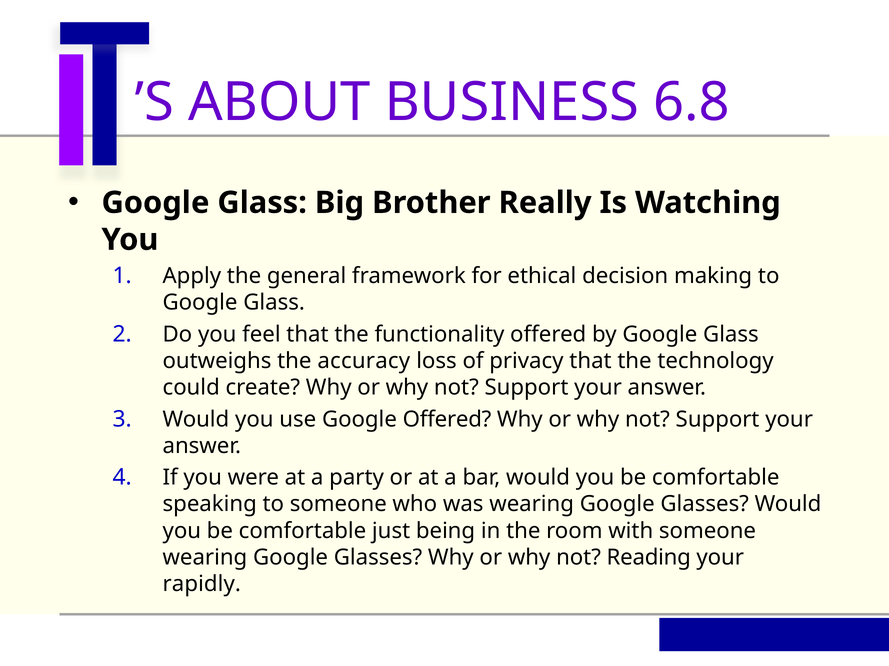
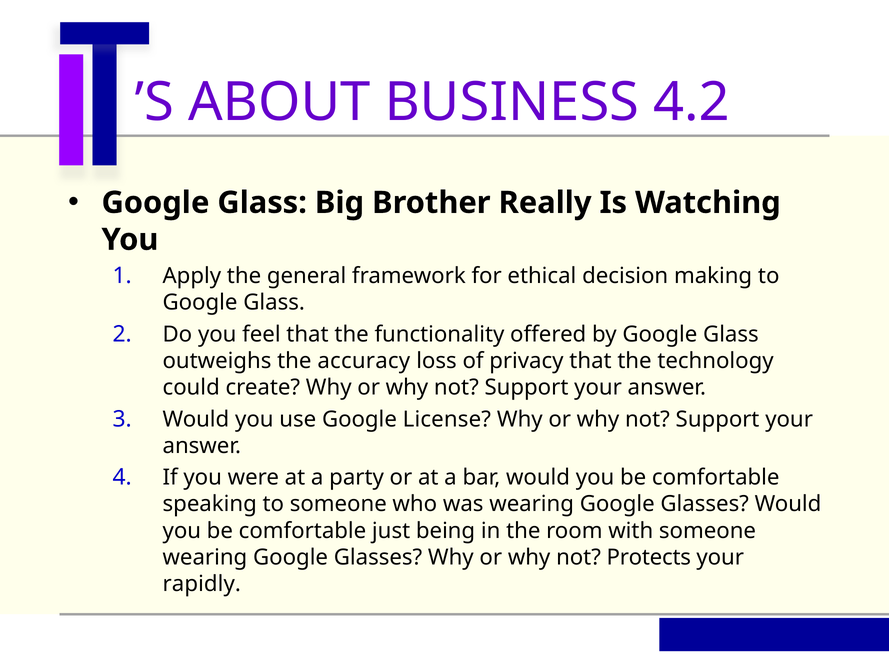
6.8: 6.8 -> 4.2 (692, 103)
Google Offered: Offered -> License (447, 420)
Reading: Reading -> Protects (649, 558)
